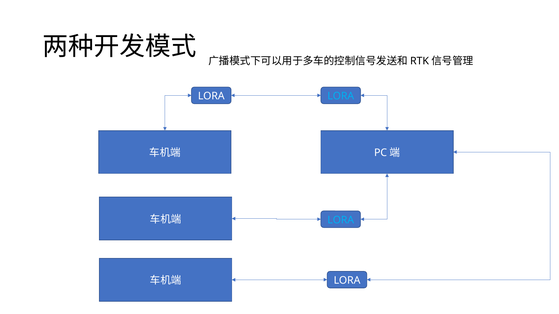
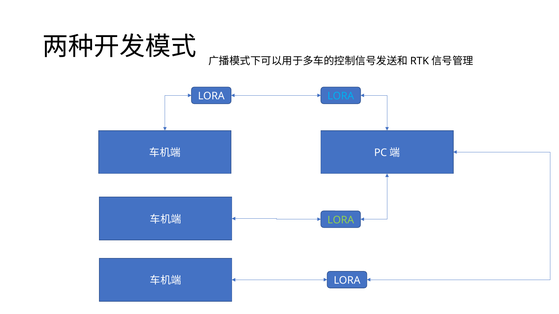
LORA colour: light blue -> light green (341, 220)
